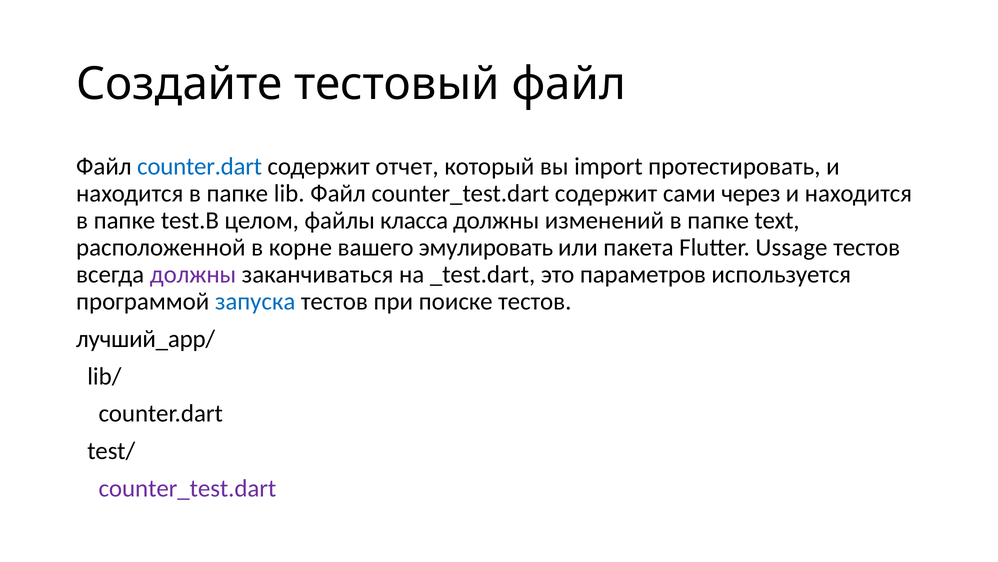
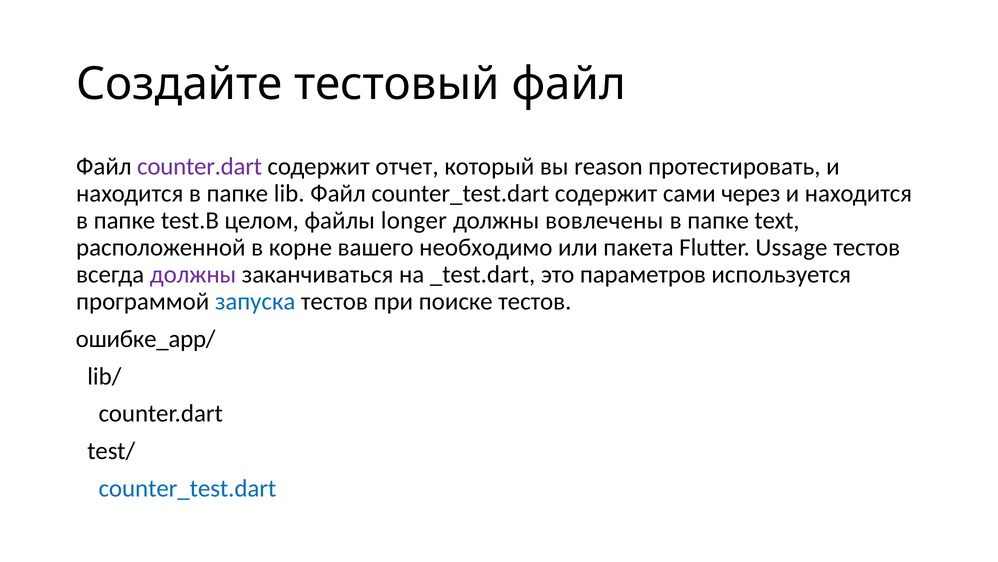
counter.dart colour: blue -> purple (200, 167)
import: import -> reason (608, 167)
класса: класса -> longer (414, 220)
изменений: изменений -> вовлечены (604, 220)
эмулировать: эмулировать -> необходимо (486, 247)
лучший_app/: лучший_app/ -> ошибке_app/ (146, 339)
counter_test.dart colour: purple -> blue (187, 488)
